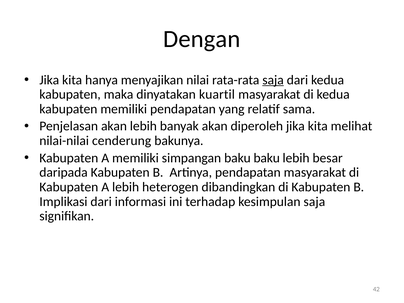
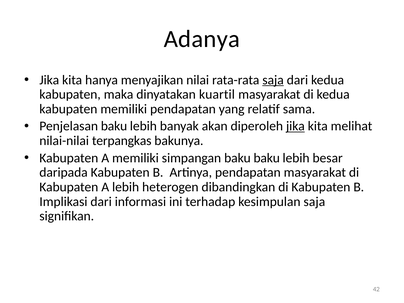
Dengan: Dengan -> Adanya (202, 39)
Penjelasan akan: akan -> baku (114, 126)
jika underline: none -> present (295, 126)
cenderung: cenderung -> terpangkas (122, 141)
